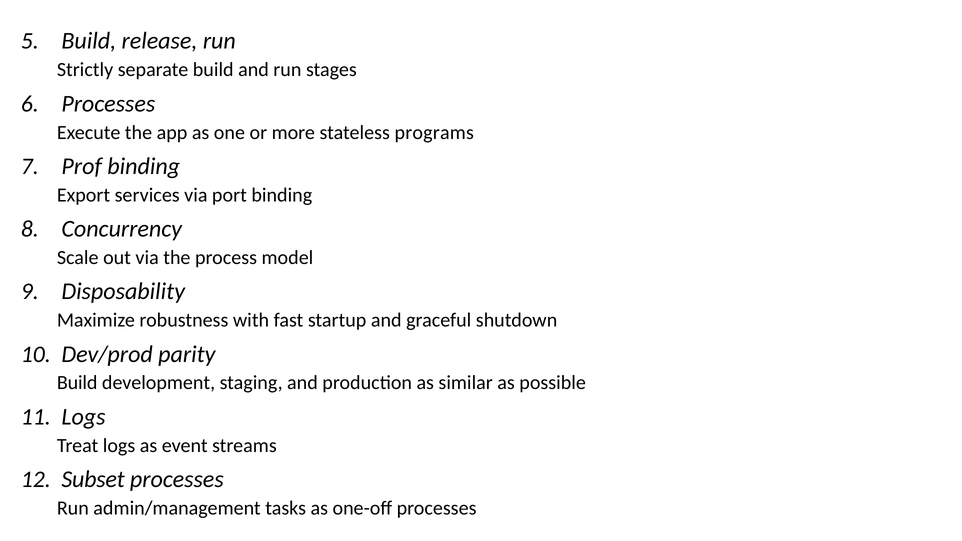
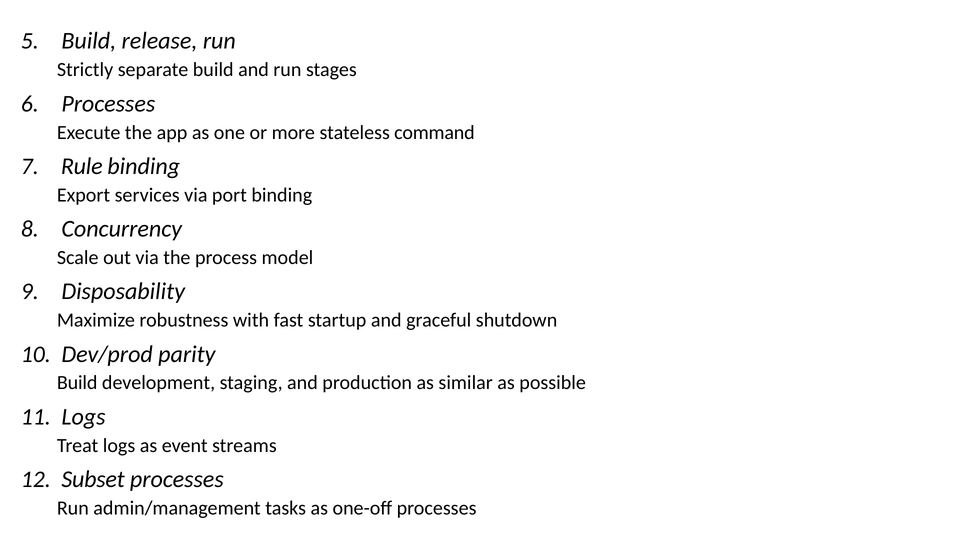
programs: programs -> command (434, 132)
Prof: Prof -> Rule (82, 166)
